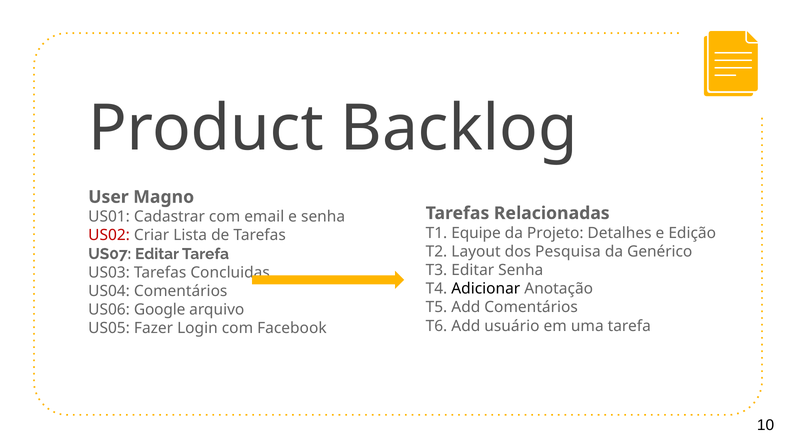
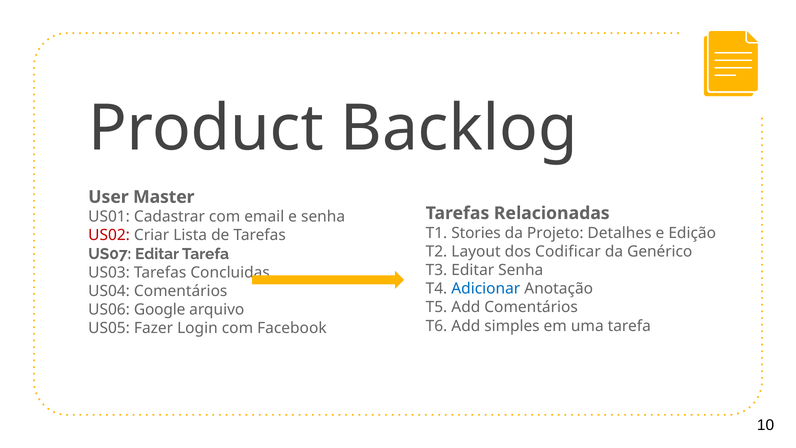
Magno: Magno -> Master (164, 197)
Equipe: Equipe -> Stories (476, 233)
Pesquisa: Pesquisa -> Codificar (568, 251)
Adicionar colour: black -> blue (486, 289)
usuário: usuário -> simples (512, 326)
